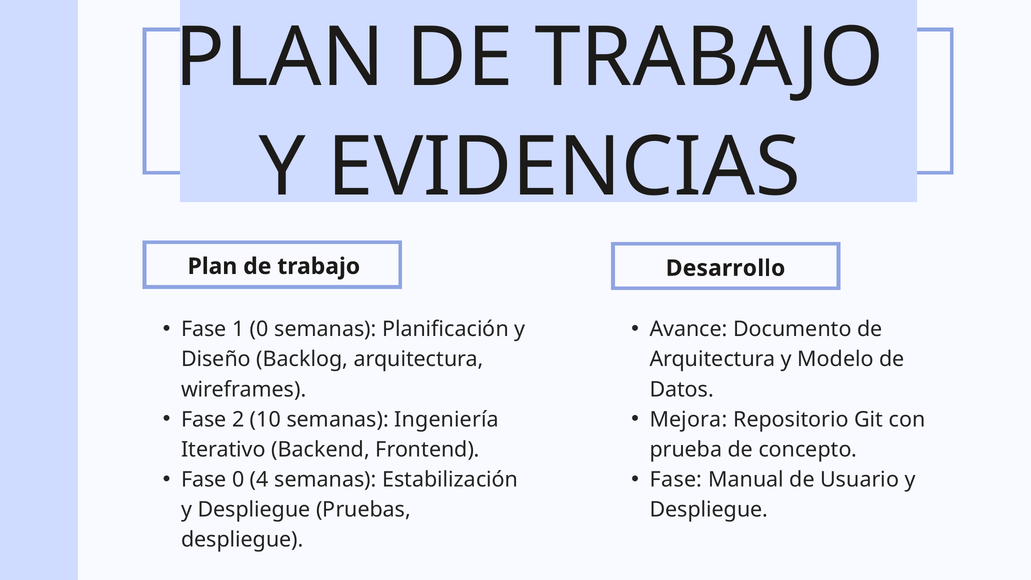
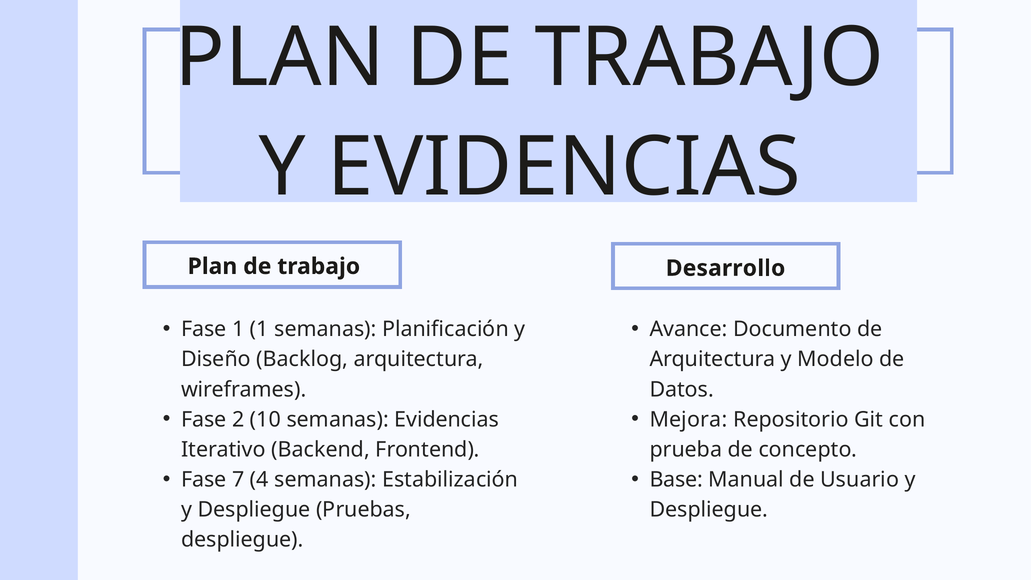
1 0: 0 -> 1 (259, 329)
semanas Ingeniería: Ingeniería -> Evidencias (447, 419)
Fase 0: 0 -> 7 (238, 480)
Fase: Fase -> Base (676, 480)
